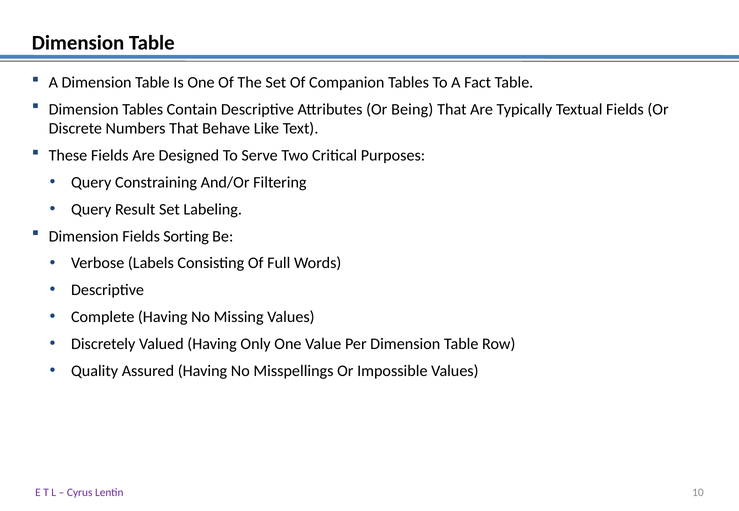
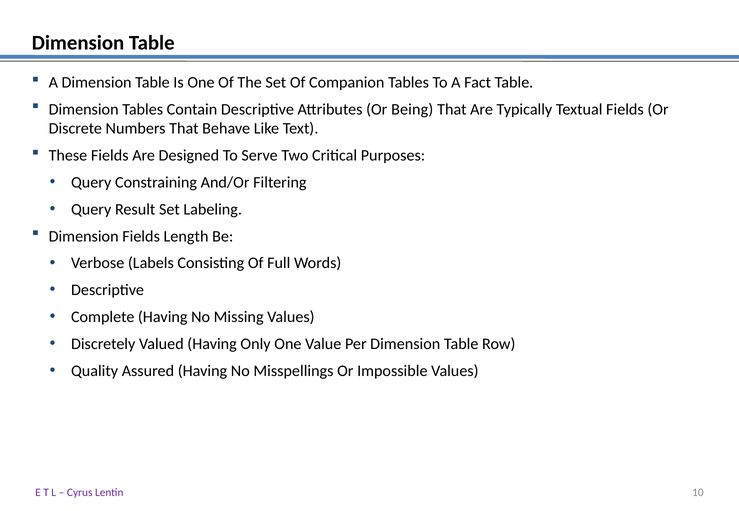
Sorting: Sorting -> Length (186, 236)
